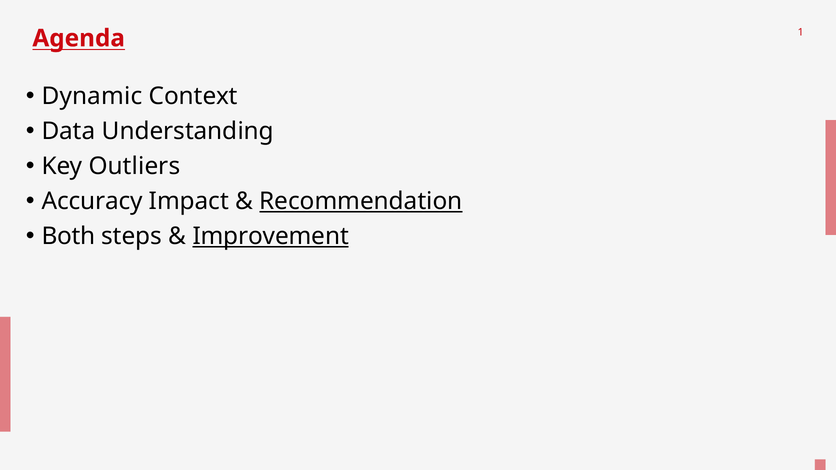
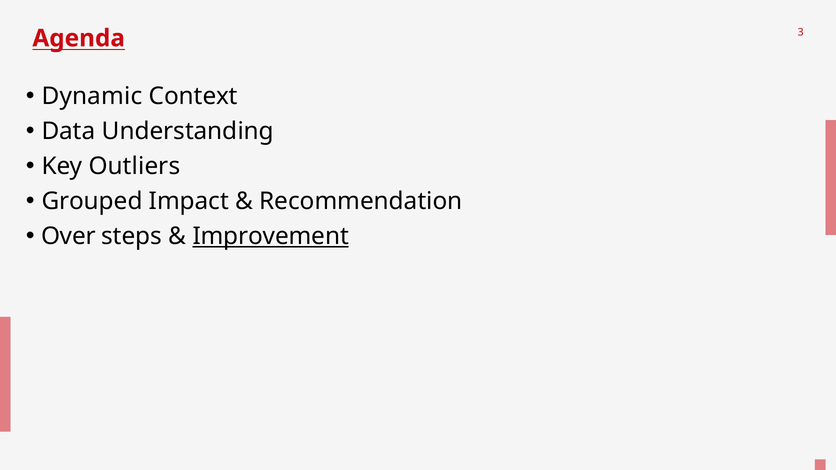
1: 1 -> 3 (801, 32)
Accuracy: Accuracy -> Grouped (92, 201)
Recommendation underline: present -> none (361, 201)
Both: Both -> Over (68, 236)
